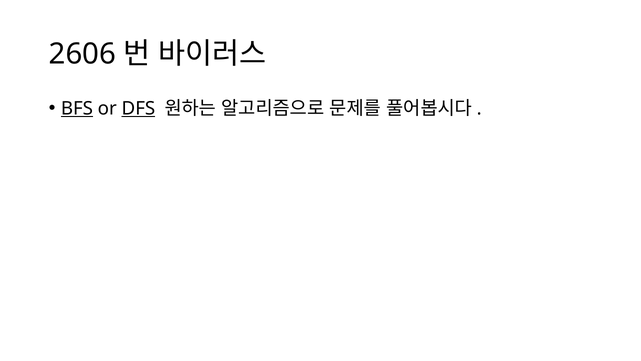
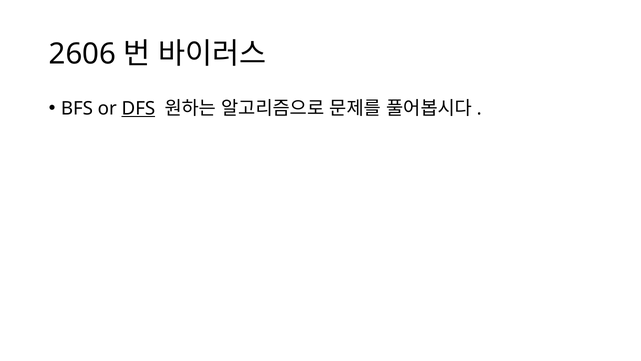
BFS underline: present -> none (77, 108)
